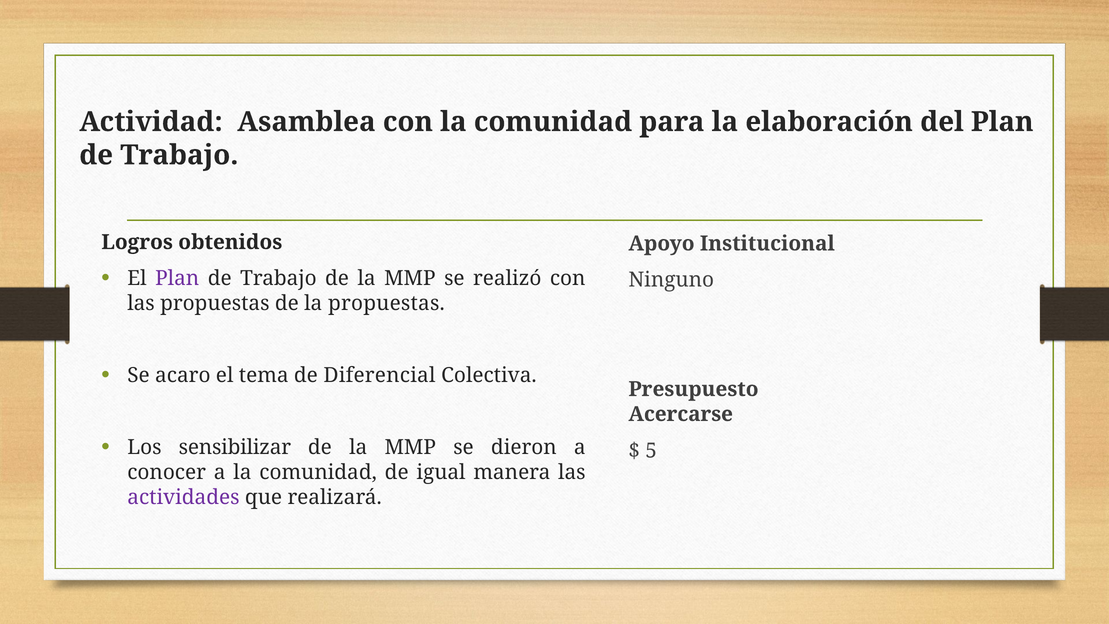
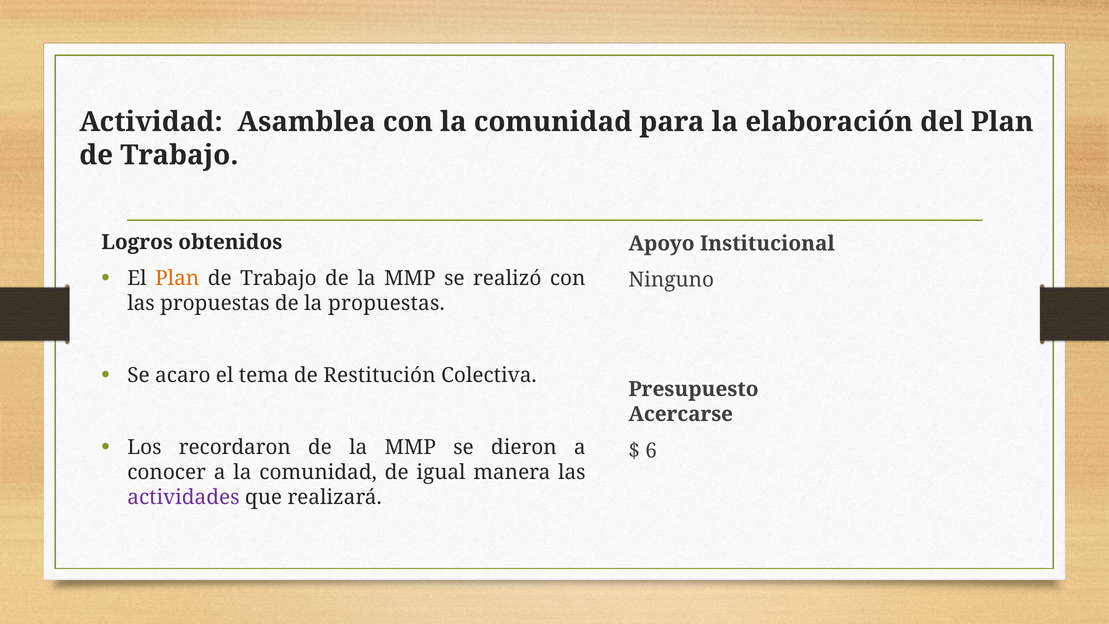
Plan colour: purple -> orange (177, 278)
Diferencial: Diferencial -> Restitución (380, 375)
sensibilizar: sensibilizar -> recordaron (235, 447)
5: 5 -> 6 (651, 450)
